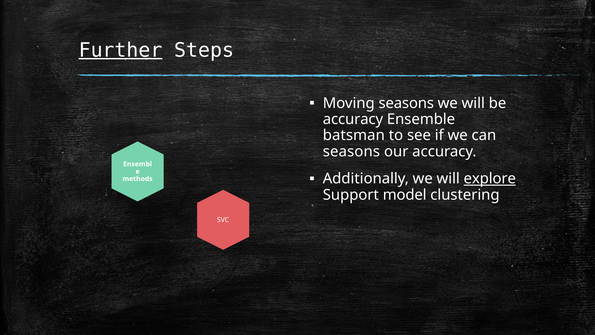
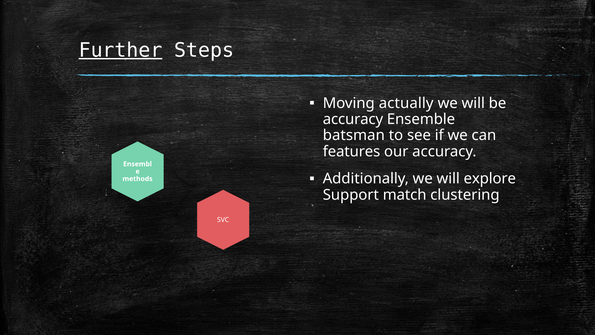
Moving seasons: seasons -> actually (406, 103)
seasons: seasons -> features (352, 151)
explore underline: present -> none (490, 179)
model: model -> match (405, 195)
